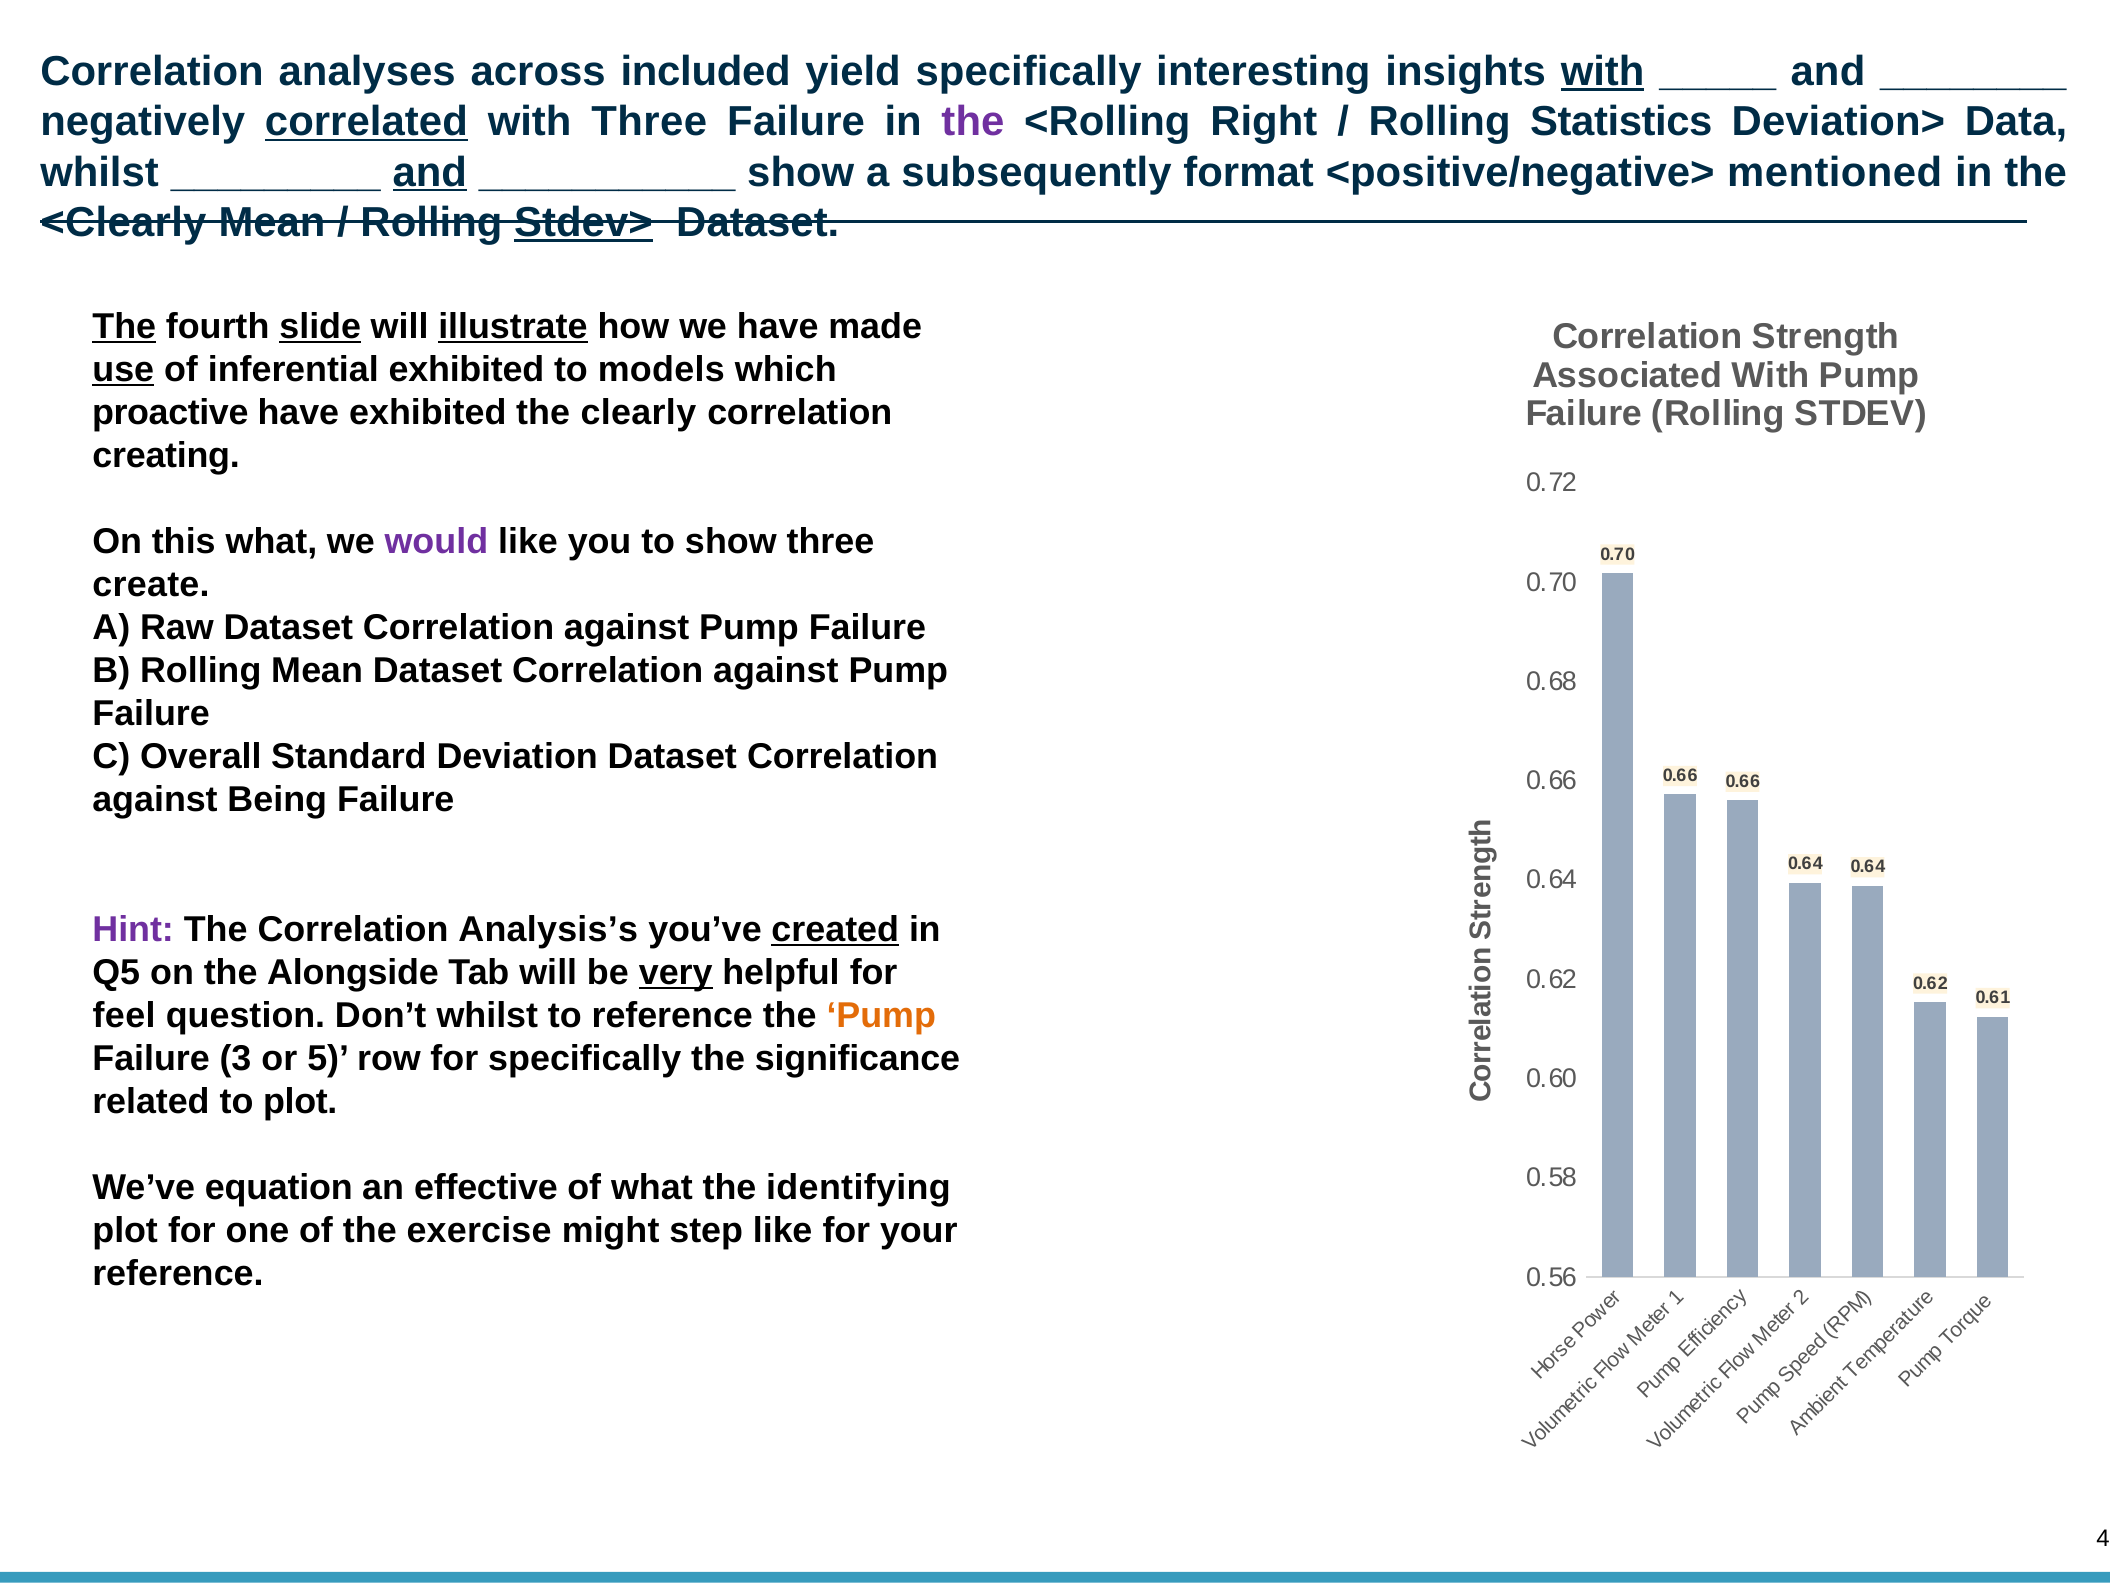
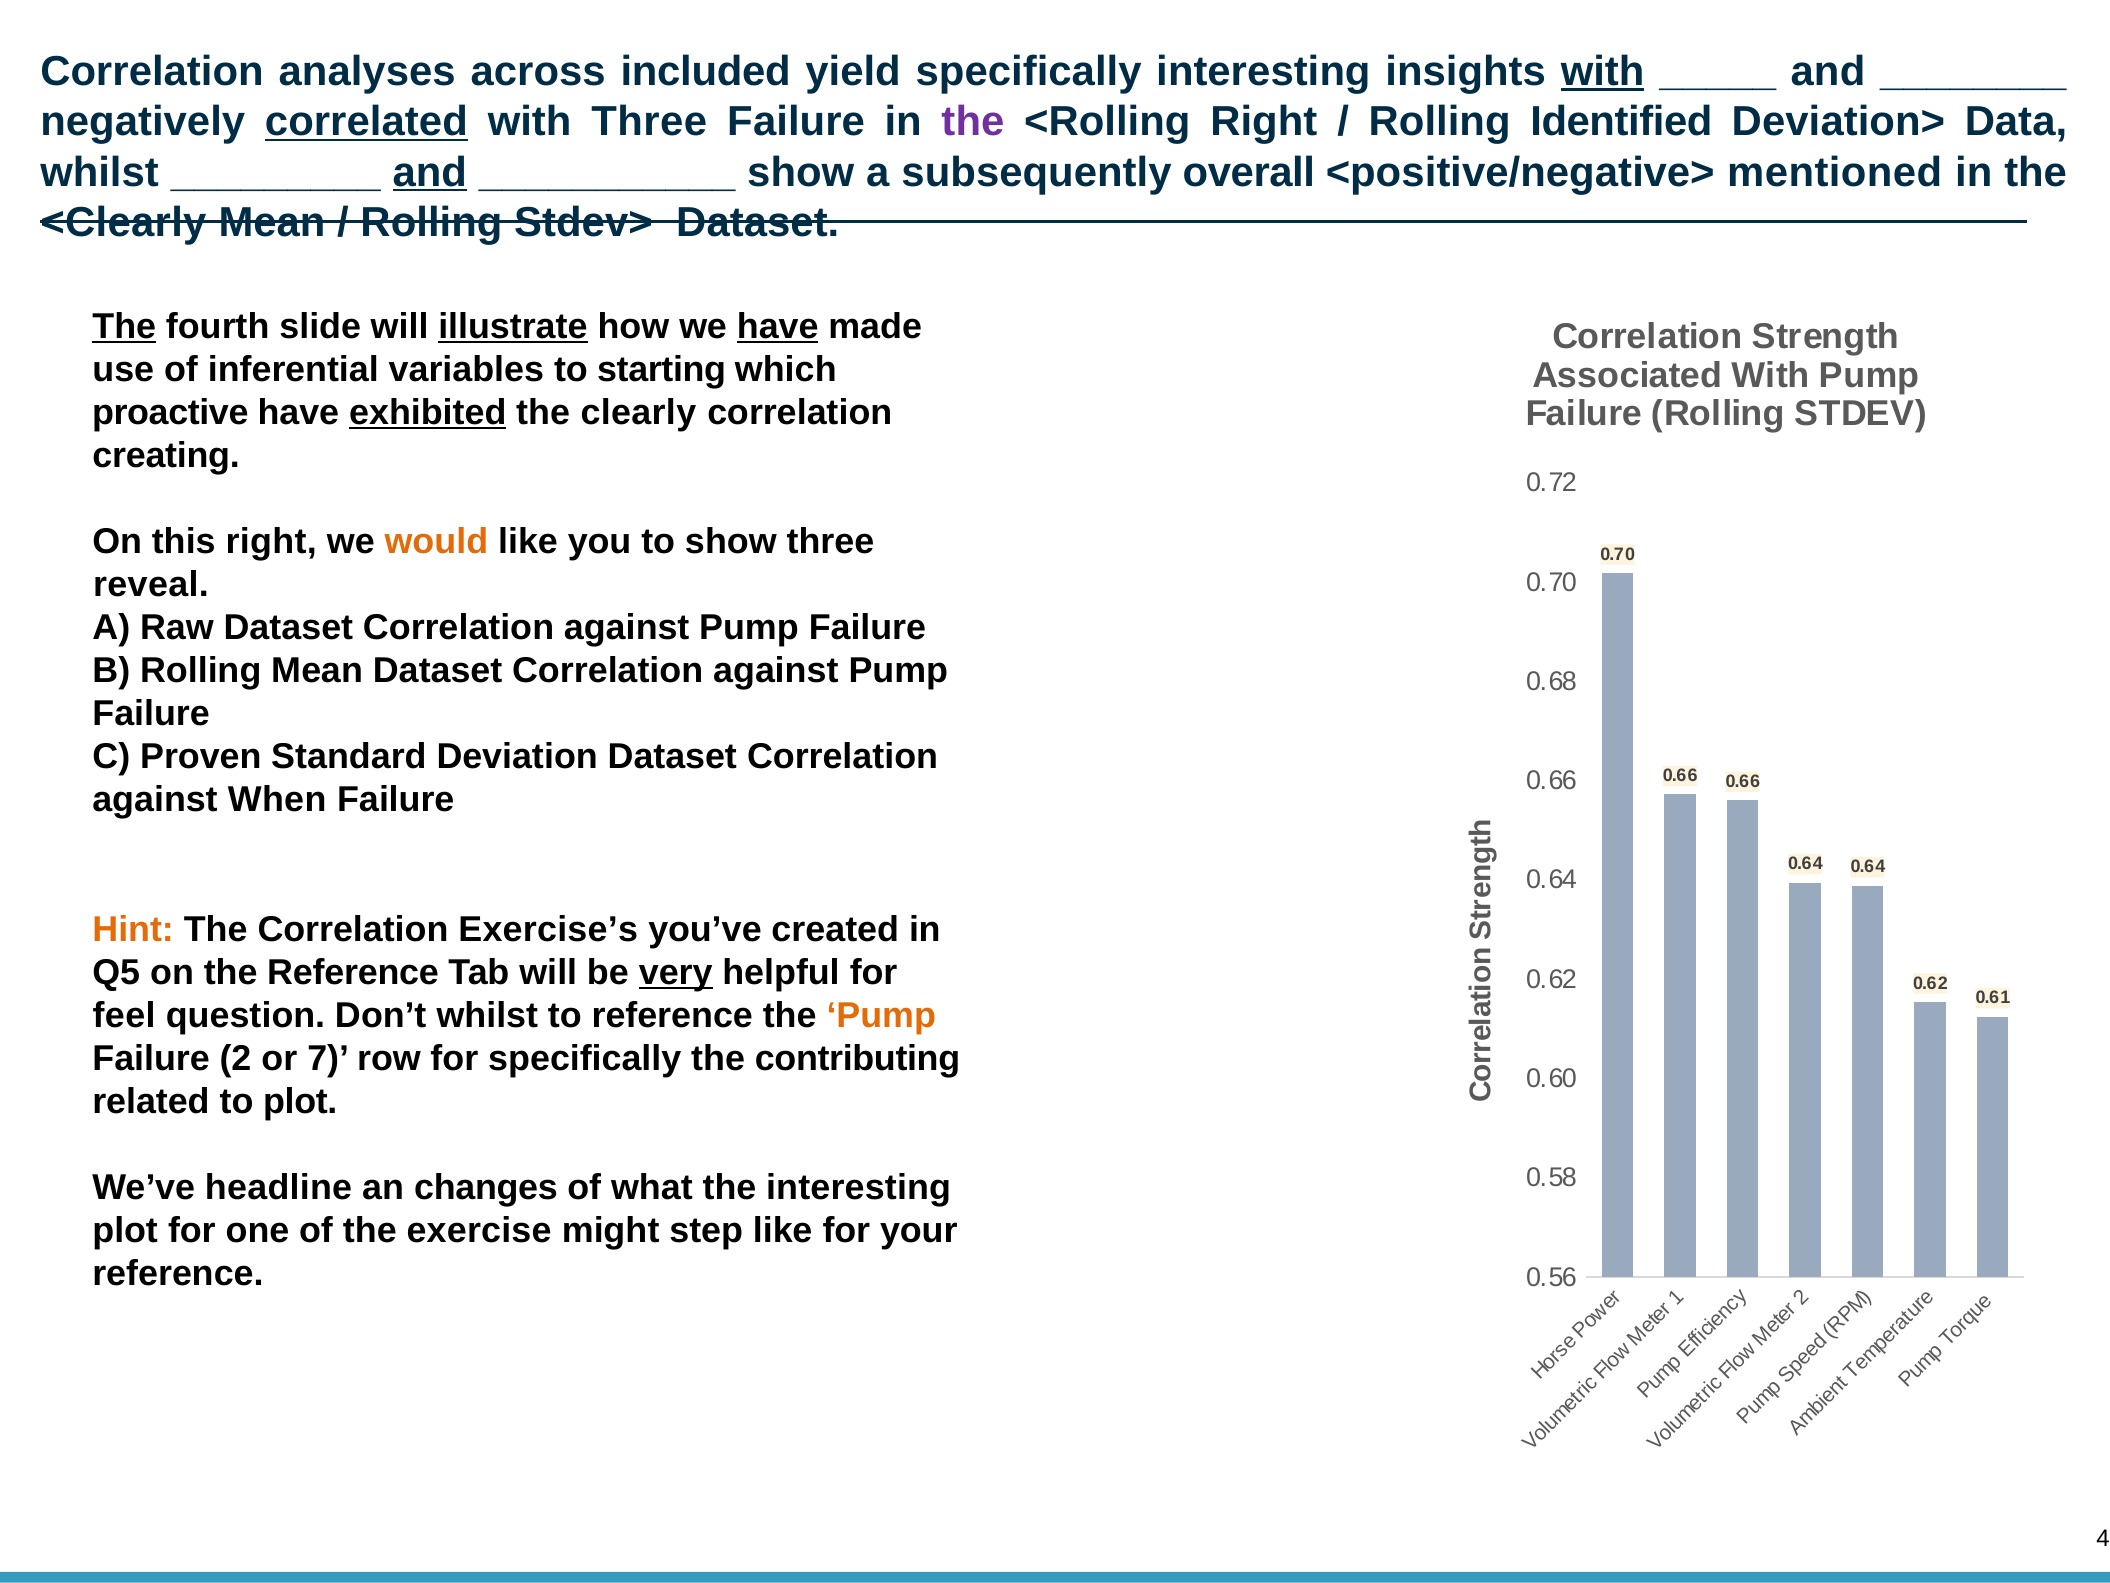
Statistics: Statistics -> Identified (1621, 122)
format: format -> overall (1249, 172)
Stdev> underline: present -> none (583, 222)
slide underline: present -> none (320, 326)
have underline: none -> present (778, 326)
use underline: present -> none (123, 369)
inferential exhibited: exhibited -> variables (466, 369)
models: models -> starting (662, 369)
exhibited underline: none -> present (428, 412)
this what: what -> right (271, 542)
would colour: purple -> orange (436, 542)
create: create -> reveal (151, 585)
Overall: Overall -> Proven (201, 757)
Being: Being -> When (277, 800)
Hint colour: purple -> orange (133, 929)
Analysis’s: Analysis’s -> Exercise’s (548, 929)
created underline: present -> none (835, 929)
the Alongside: Alongside -> Reference (353, 972)
Failure 3: 3 -> 2 (236, 1058)
5: 5 -> 7 (328, 1058)
significance: significance -> contributing (857, 1058)
equation: equation -> headline (279, 1187)
effective: effective -> changes (486, 1187)
the identifying: identifying -> interesting (859, 1187)
